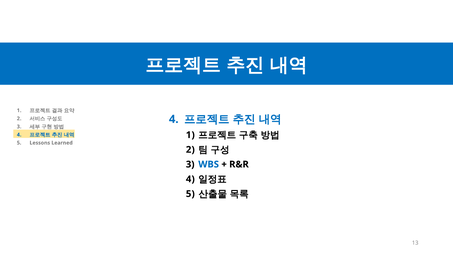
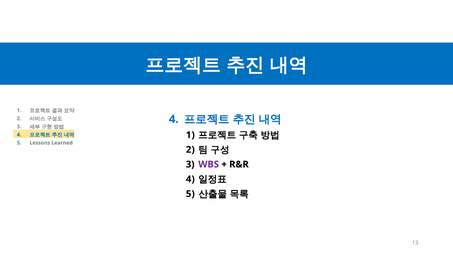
WBS colour: blue -> purple (209, 164)
